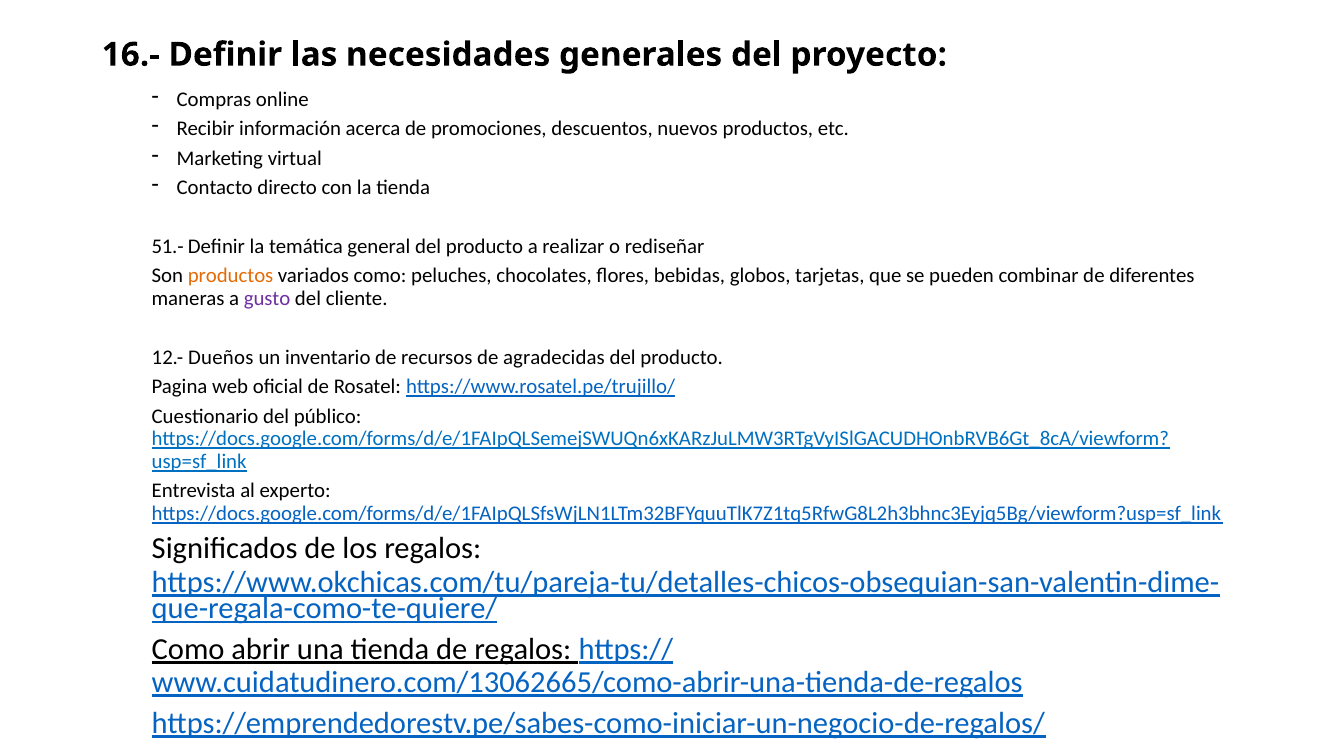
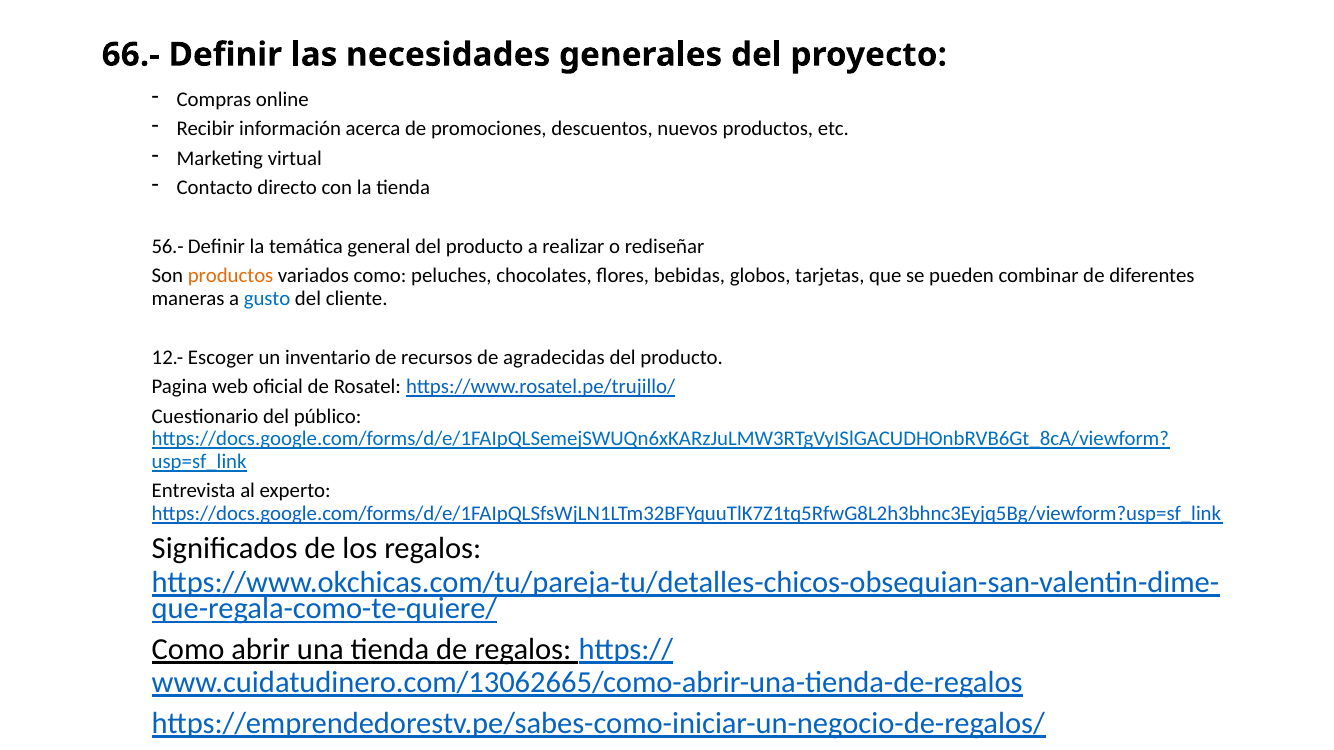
16.-: 16.- -> 66.- (131, 55)
51.-: 51.- -> 56.- (168, 247)
gusto colour: purple -> blue (267, 299)
Dueños: Dueños -> Escoger (221, 357)
